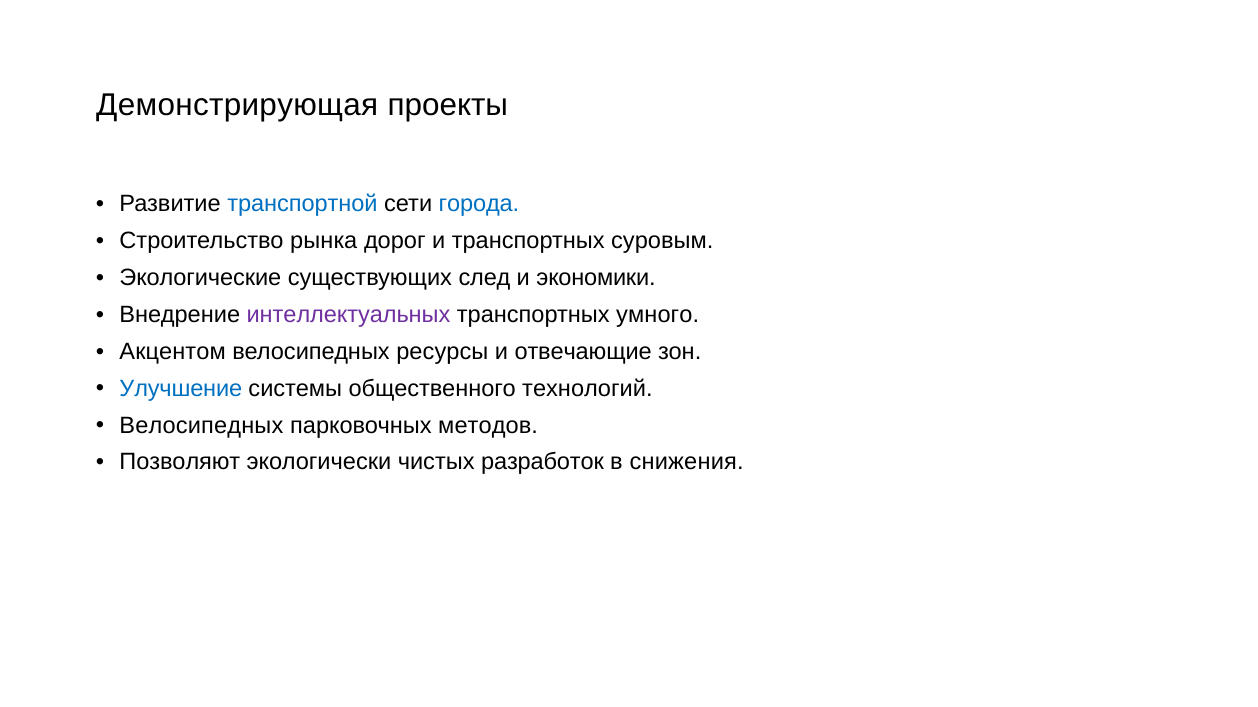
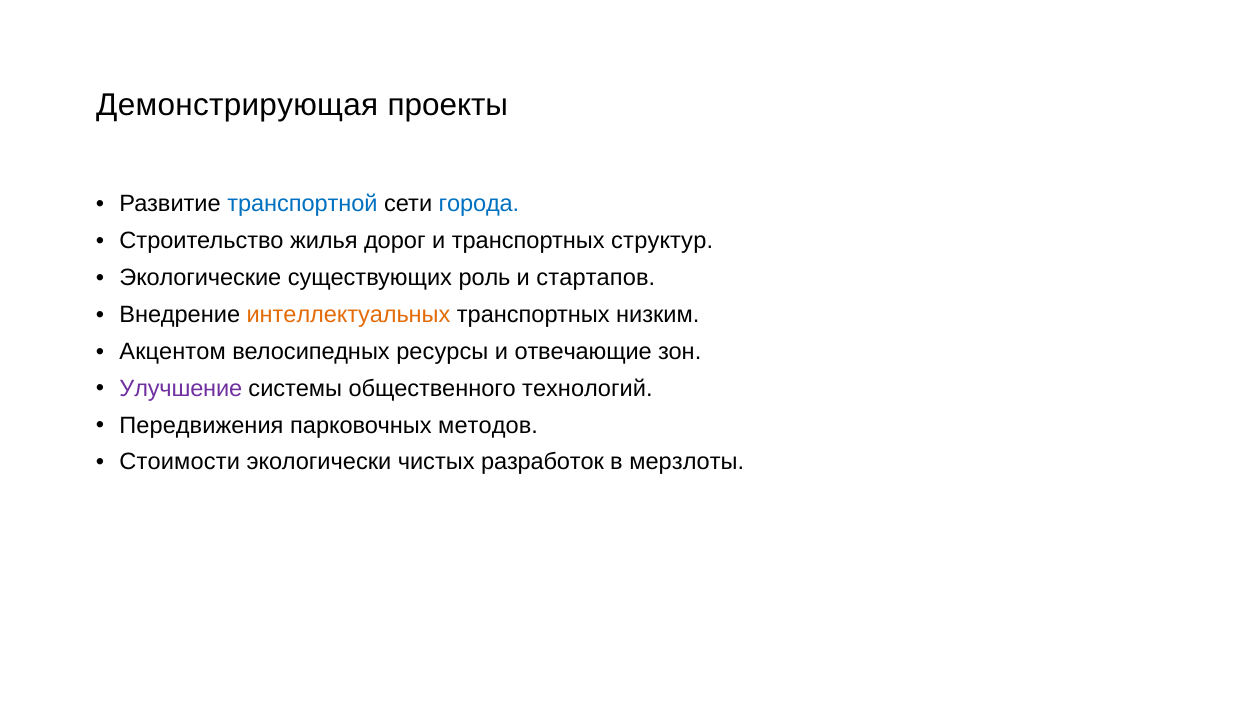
рынка: рынка -> жилья (324, 241)
суровым: суровым -> структур (662, 241)
след: след -> роль (484, 278)
экономики: экономики -> стартапов (596, 278)
интеллектуальных colour: purple -> orange (349, 315)
умного: умного -> низким (658, 315)
Улучшение colour: blue -> purple (181, 389)
Велосипедных: Велосипедных -> Передвижения (202, 426)
Позволяют: Позволяют -> Стоимости (180, 463)
снижения: снижения -> мерзлоты (687, 463)
